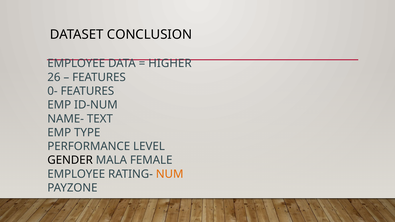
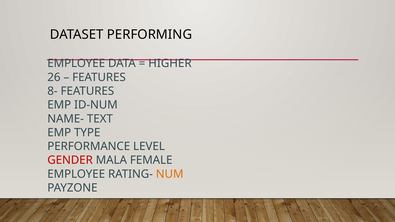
CONCLUSION: CONCLUSION -> PERFORMING (150, 35)
0-: 0- -> 8- (52, 91)
GENDER colour: black -> red (70, 160)
